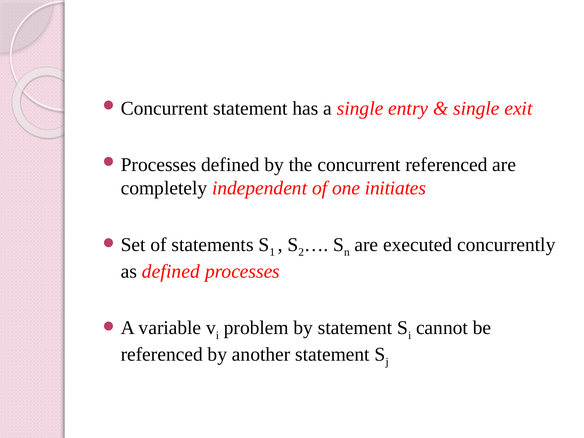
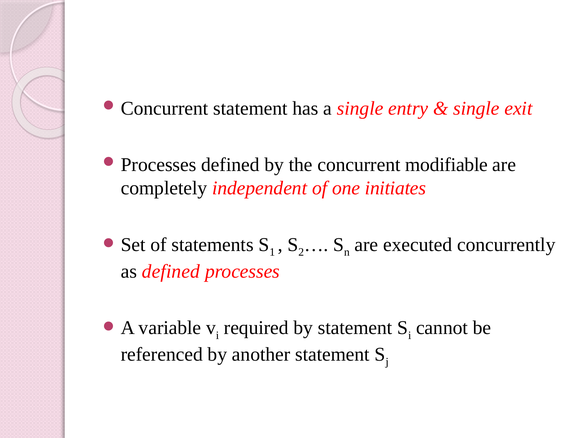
concurrent referenced: referenced -> modifiable (447, 165)
problem: problem -> required (256, 328)
